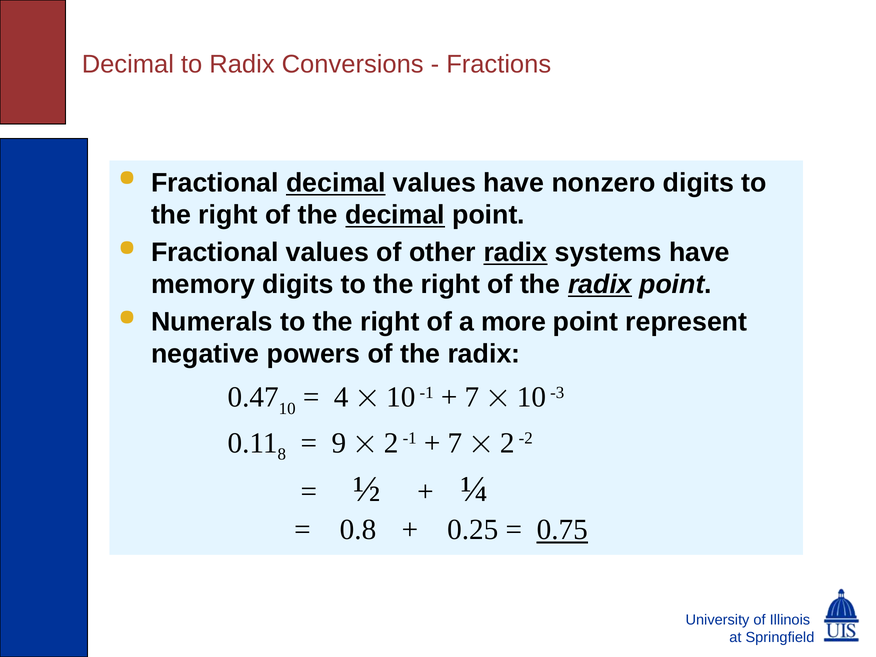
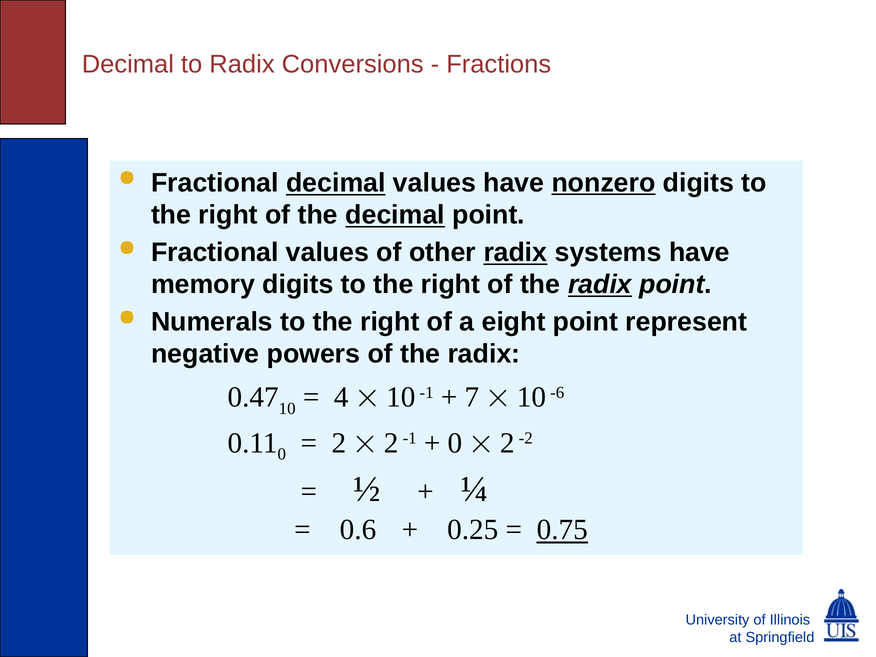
nonzero underline: none -> present (604, 183)
more: more -> eight (514, 322)
-3: -3 -> -6 (557, 392)
8: 8 -> 0 (282, 454)
9: 9 -> 2 (339, 443)
7: 7 -> 0 (455, 443)
0.8: 0.8 -> 0.6 (358, 530)
